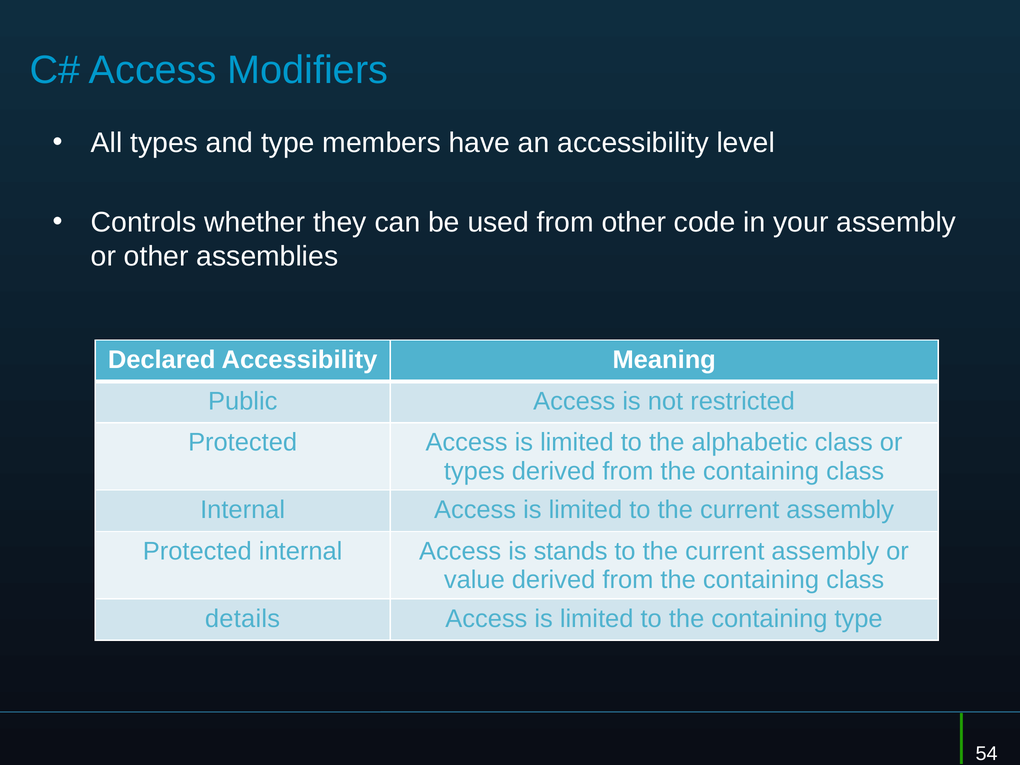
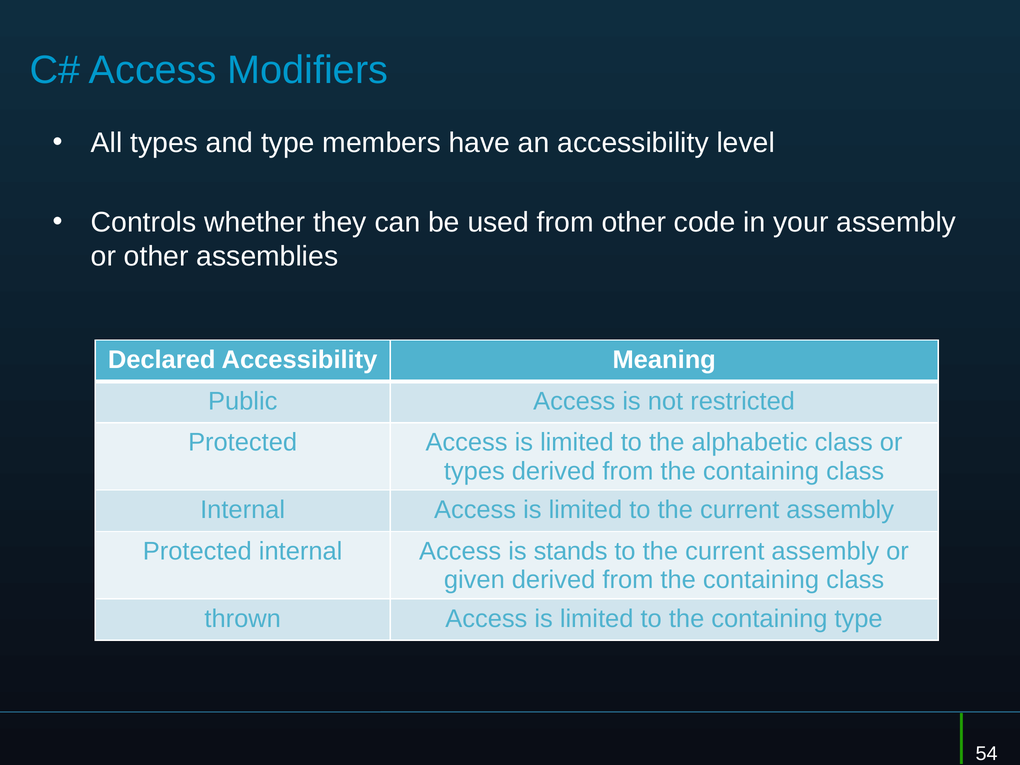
value: value -> given (474, 580)
details: details -> thrown (243, 619)
